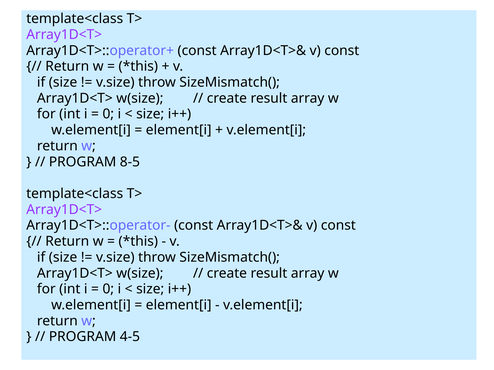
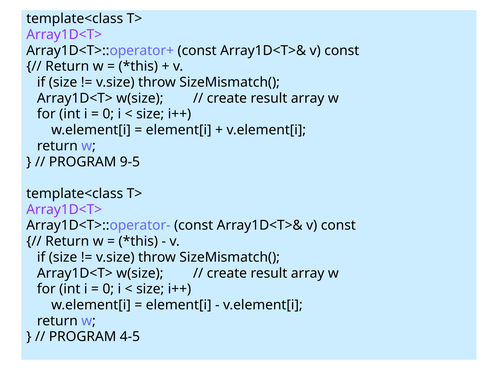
8-5: 8-5 -> 9-5 (130, 162)
